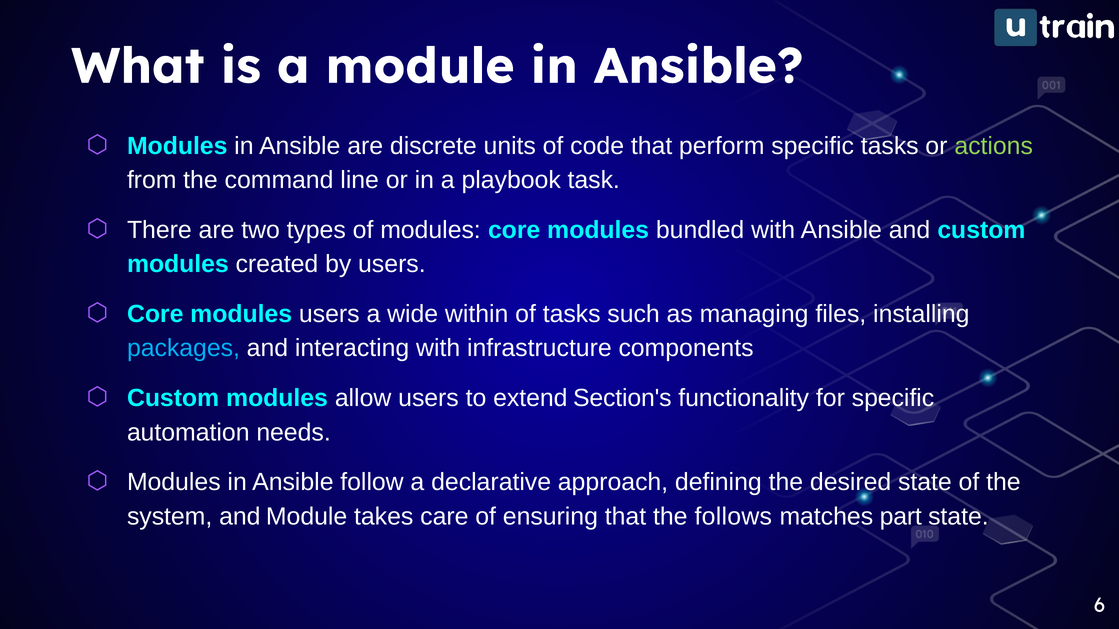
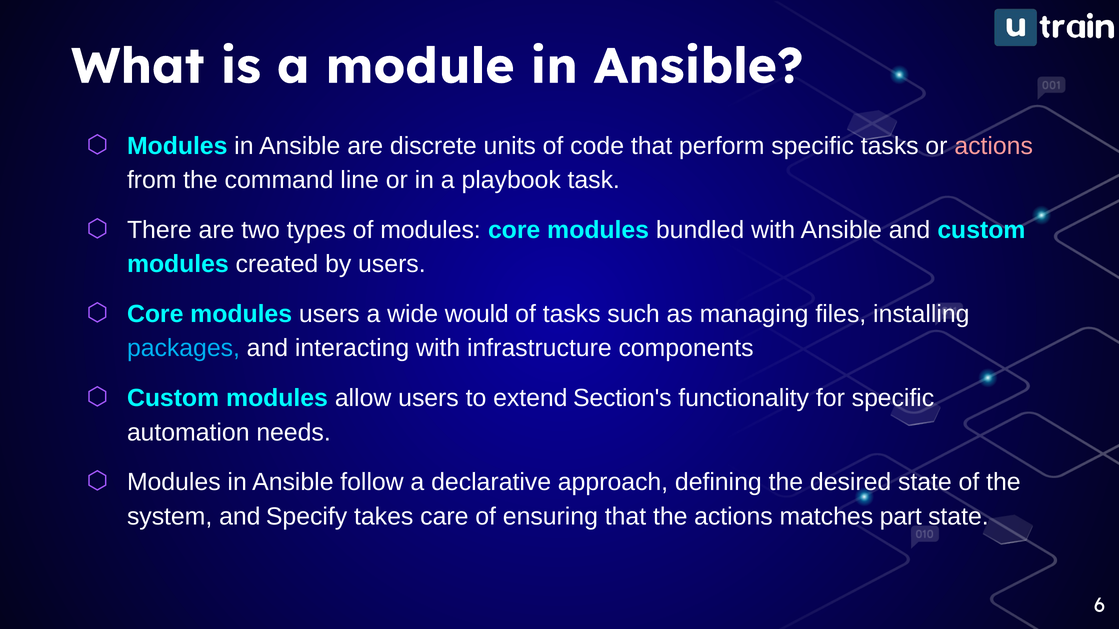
actions colour: light green -> pink (994, 146)
within: within -> would (477, 314)
and Module: Module -> Specify (307, 517)
the follows: follows -> actions (733, 517)
